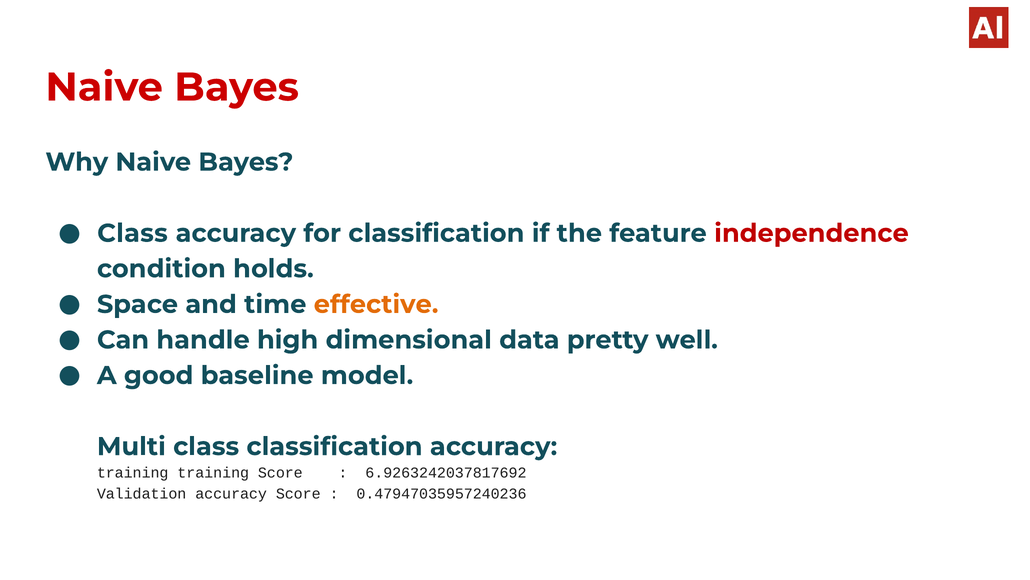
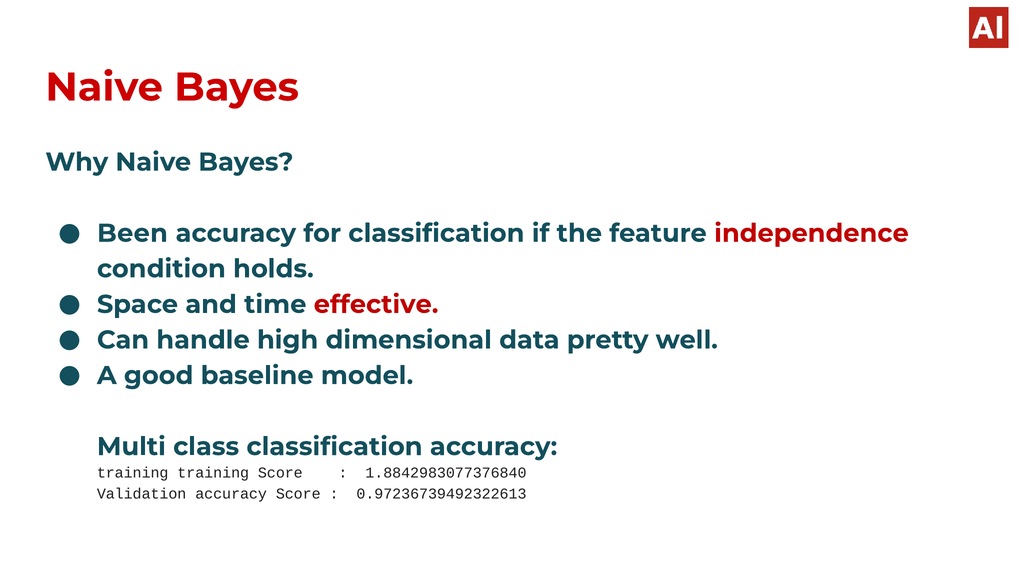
Class: Class -> Been (132, 233)
effective colour: orange -> red (376, 304)
6.9263242037817692: 6.9263242037817692 -> 1.8842983077376840 (446, 473)
0.47947035957240236: 0.47947035957240236 -> 0.97236739492322613 (441, 493)
